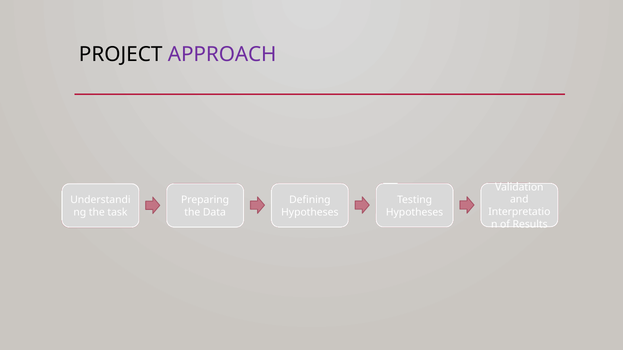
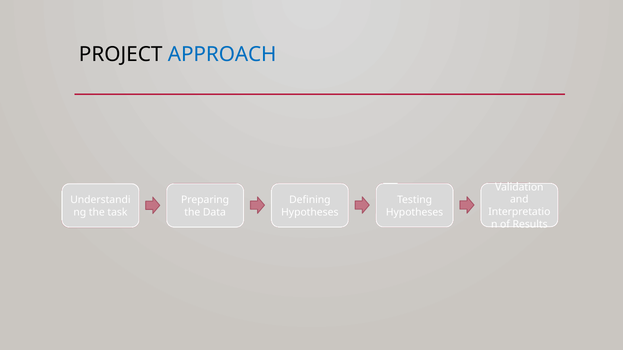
APPROACH colour: purple -> blue (222, 55)
